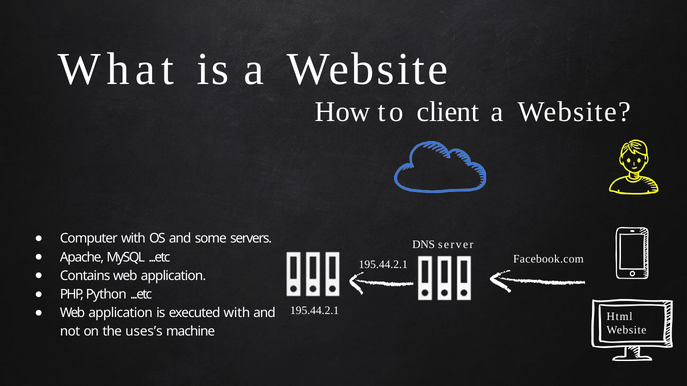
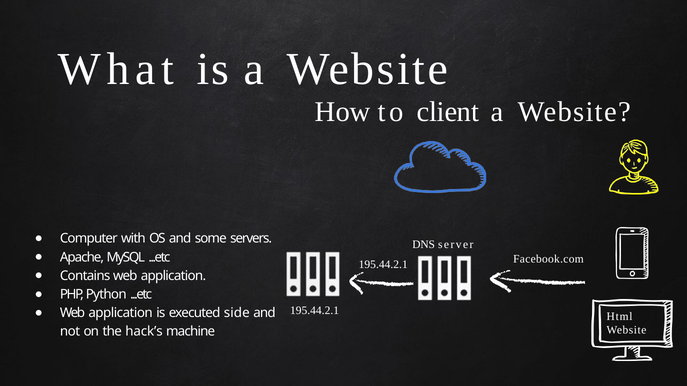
executed with: with -> side (237, 313)
uses’s: uses’s -> hack’s (144, 332)
